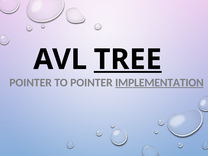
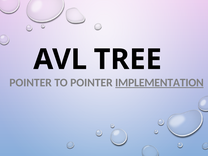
TREE underline: present -> none (128, 60)
